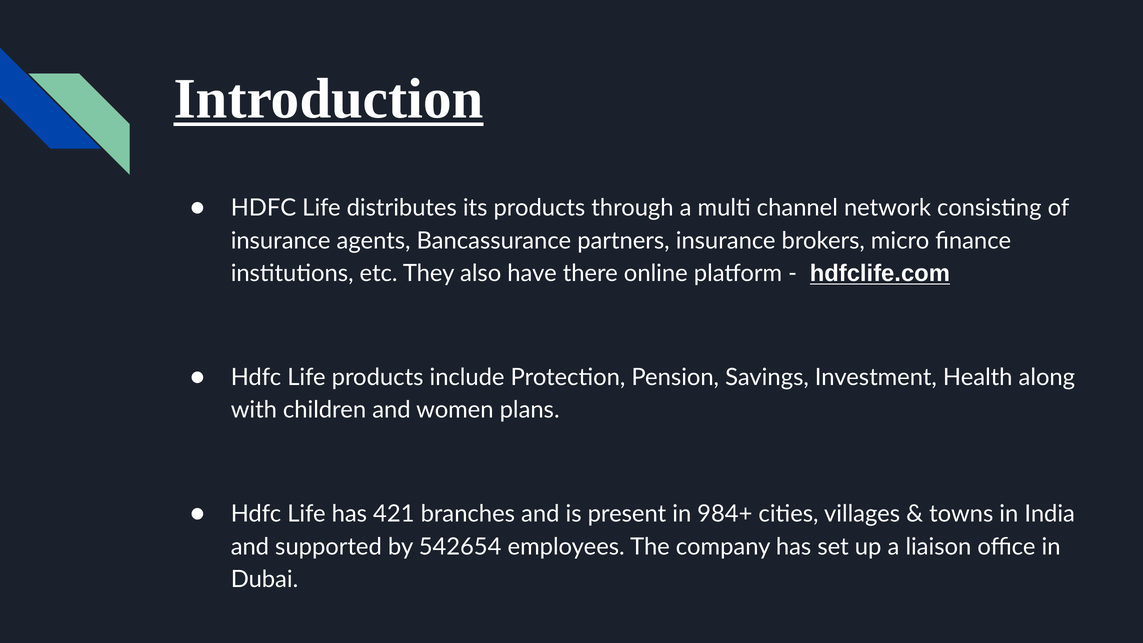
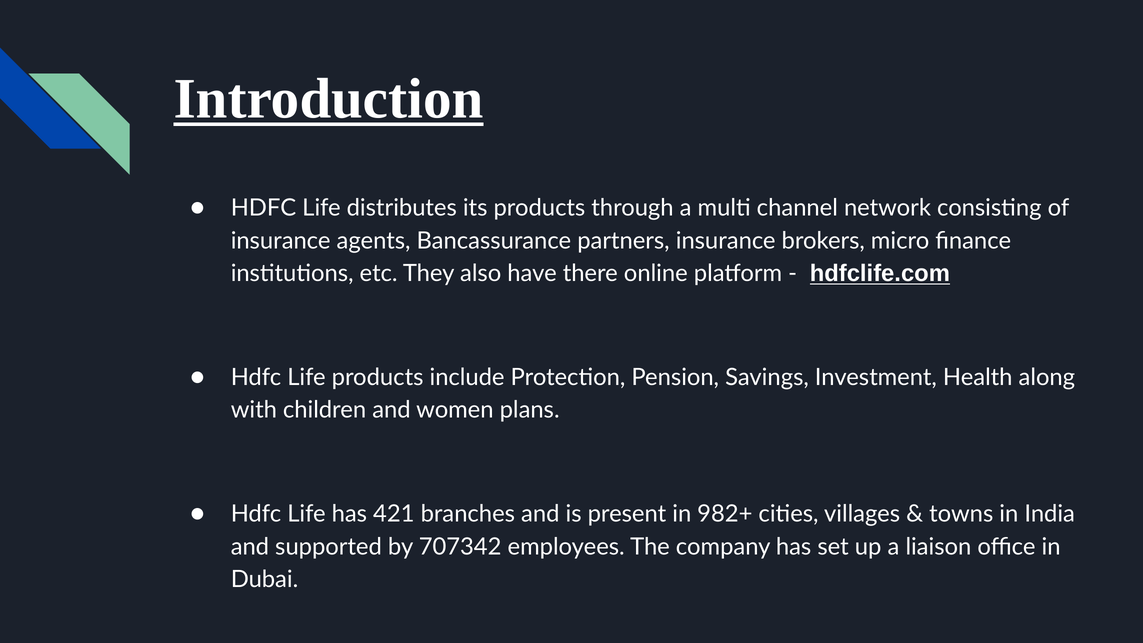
984+: 984+ -> 982+ (725, 514)
542654: 542654 -> 707342 (460, 547)
